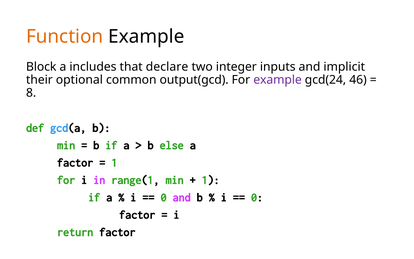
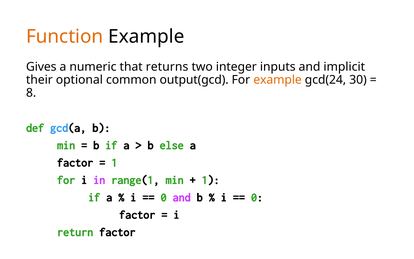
Block: Block -> Gives (41, 67)
includes: includes -> numeric (93, 67)
declare: declare -> returns (167, 67)
example colour: purple -> orange (278, 80)
46: 46 -> 30 (358, 80)
